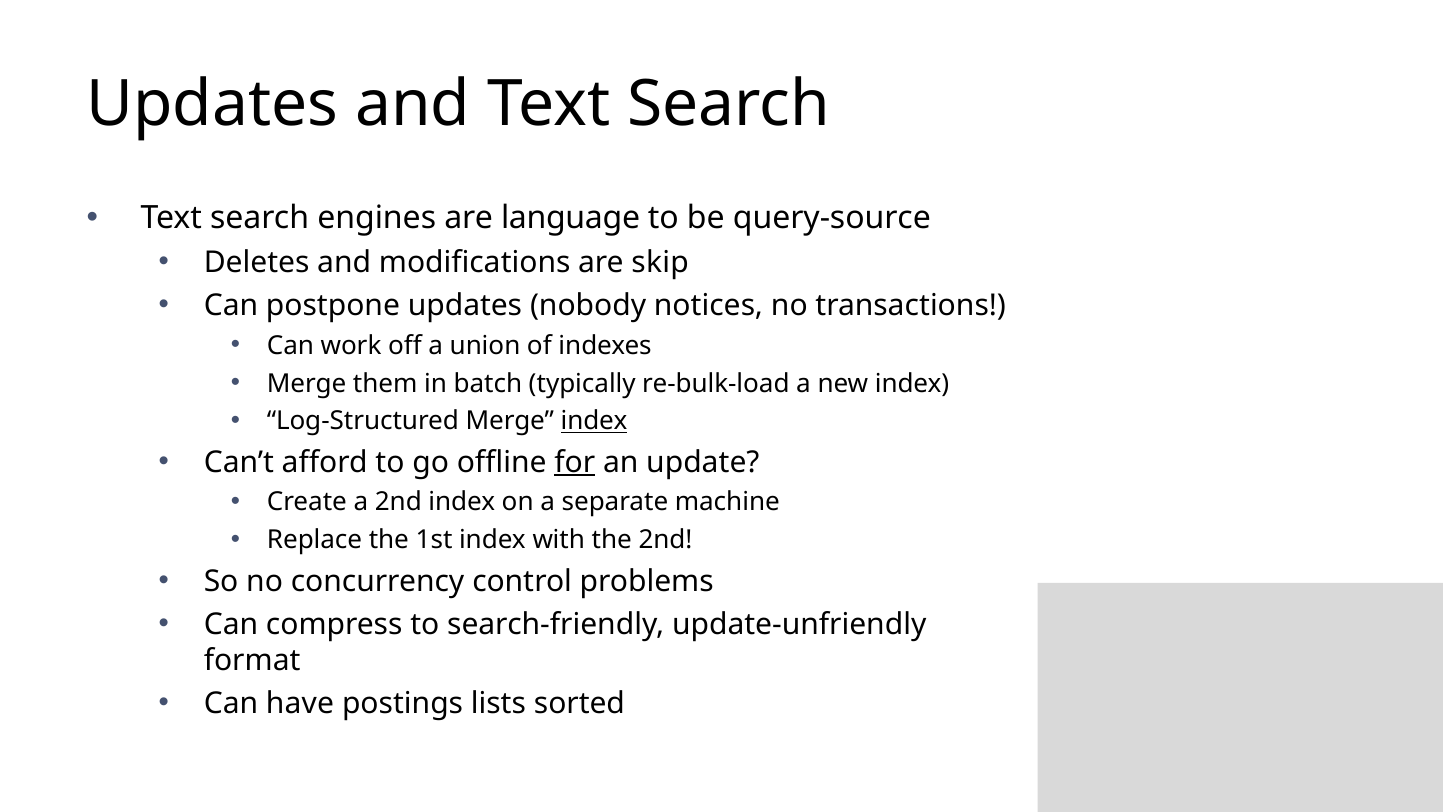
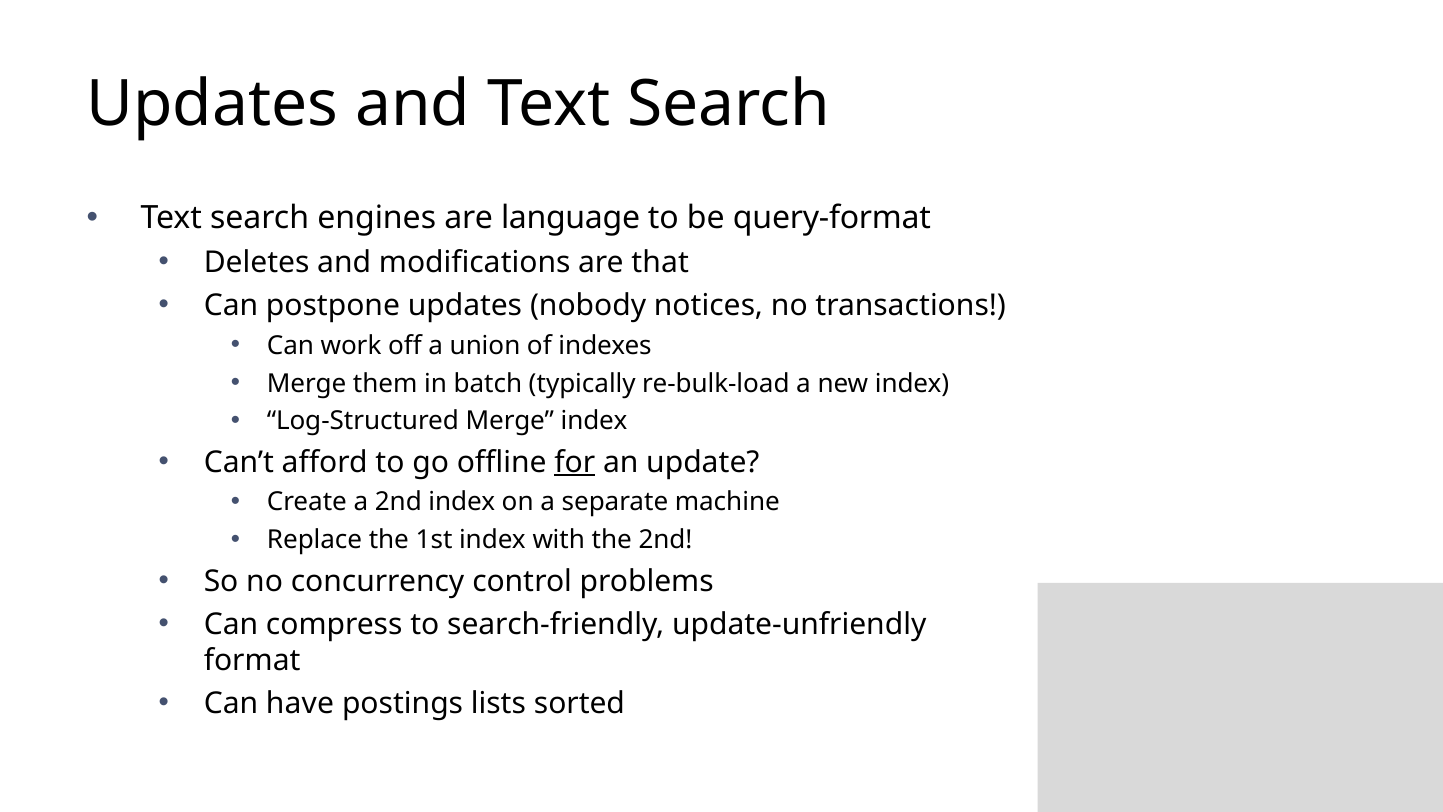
query-source: query-source -> query-format (832, 218)
skip: skip -> that (660, 262)
index underline: present -> none (594, 421)
